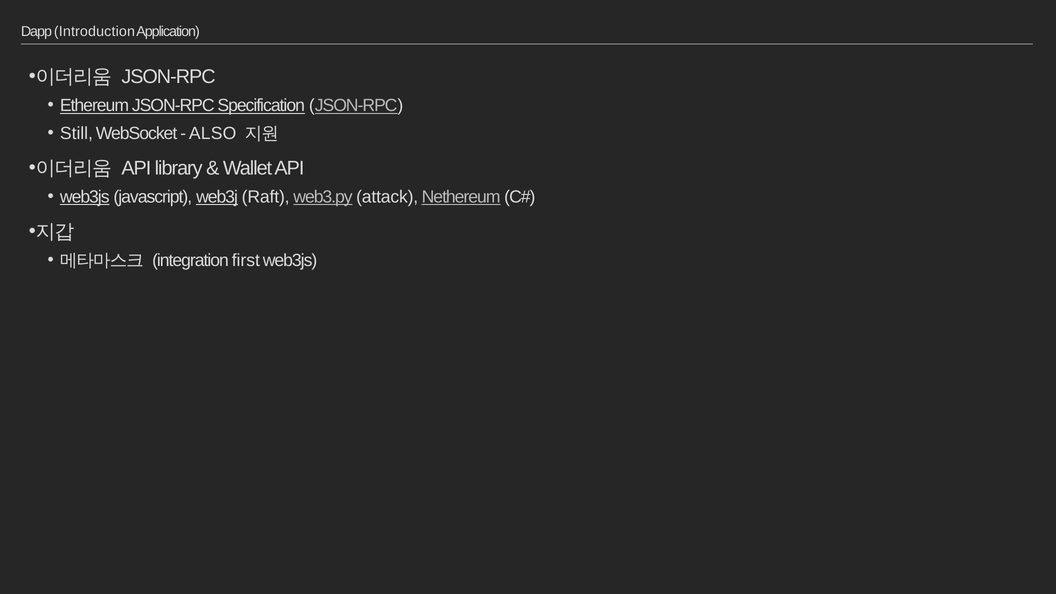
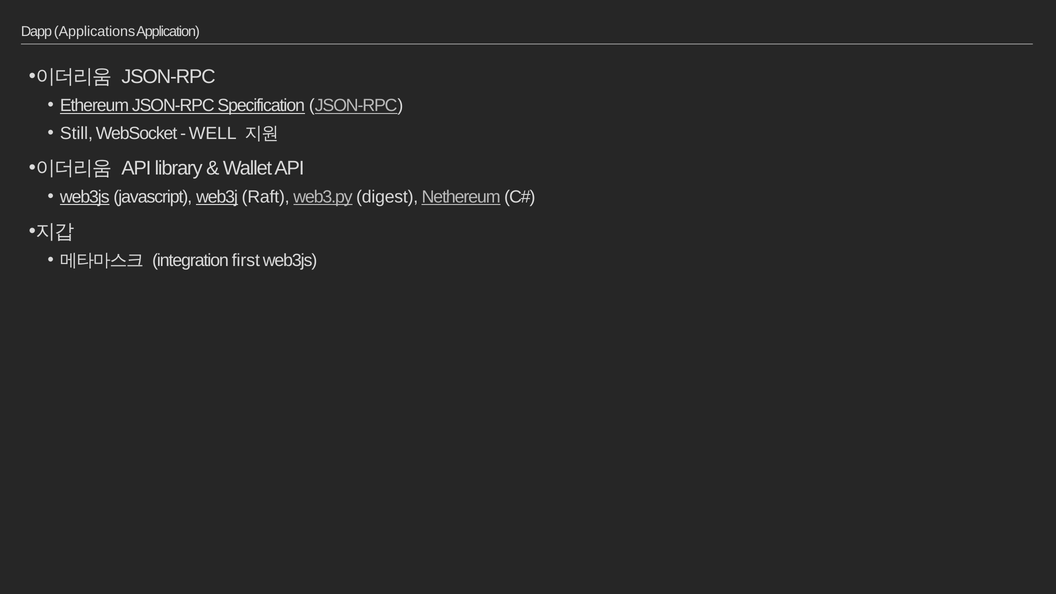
Introduction: Introduction -> Applications (95, 32)
ALSO: ALSO -> WELL (213, 133)
attack: attack -> digest (387, 197)
